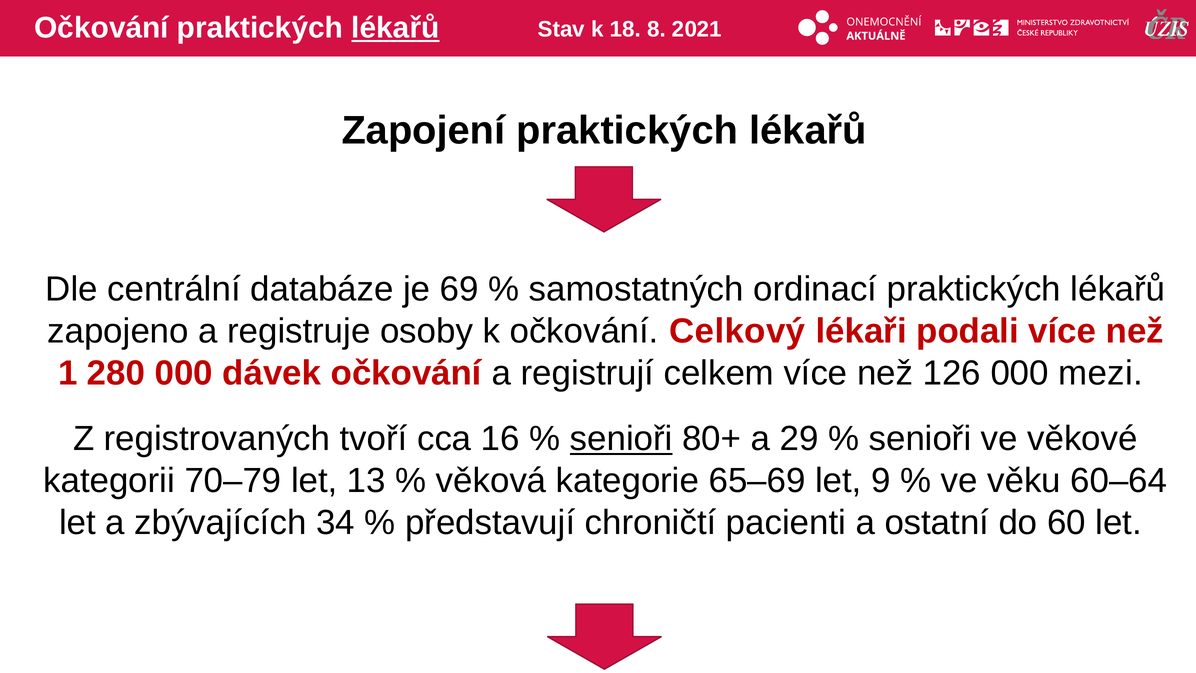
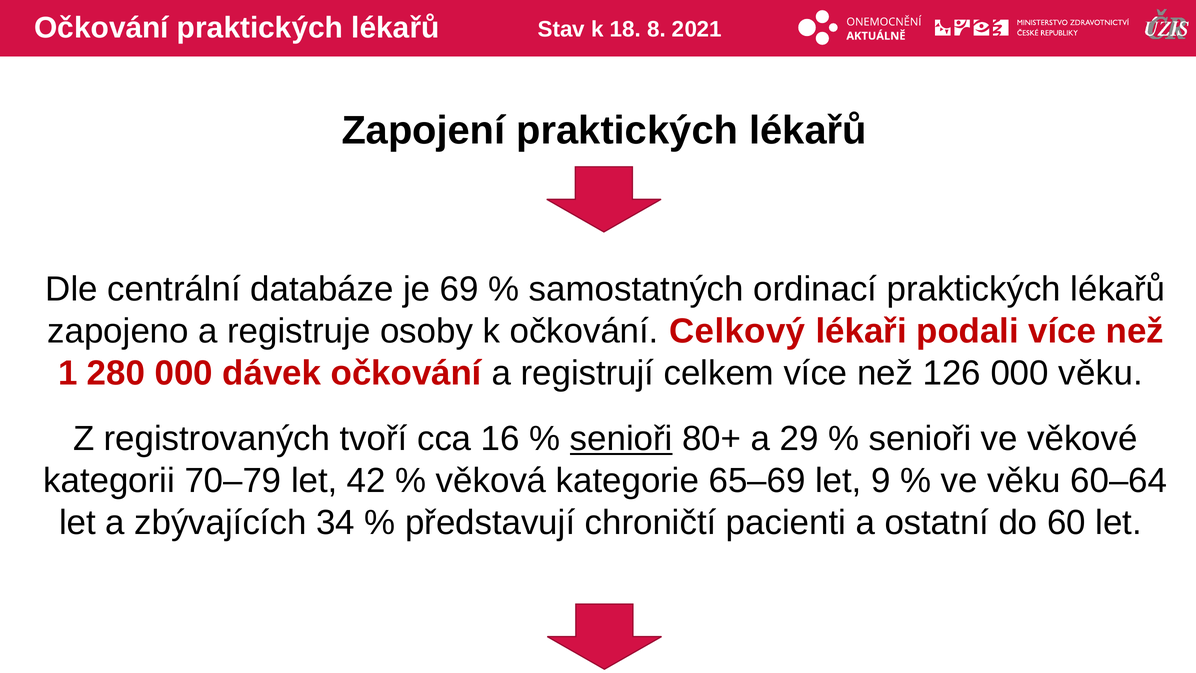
lékařů underline: present -> none (395, 28)
000 mezi: mezi -> věku (1101, 373)
13: 13 -> 42 (366, 481)
